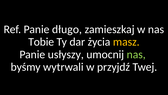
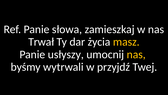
długo: długo -> słowa (67, 29)
Tobie: Tobie -> Trwał (41, 42)
nas colour: light green -> yellow (136, 54)
